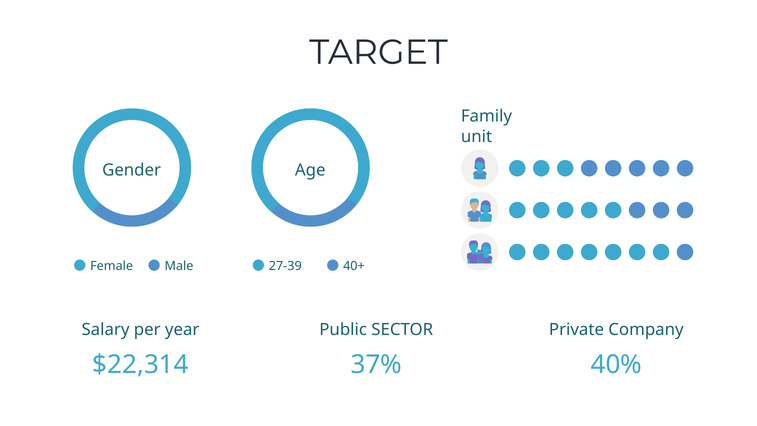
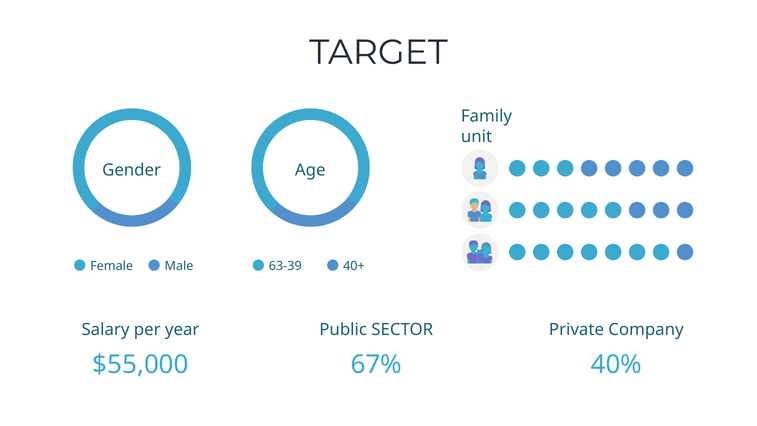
27-39: 27-39 -> 63-39 (285, 266)
$22,314: $22,314 -> $55,000 (141, 364)
37%: 37% -> 67% (376, 364)
